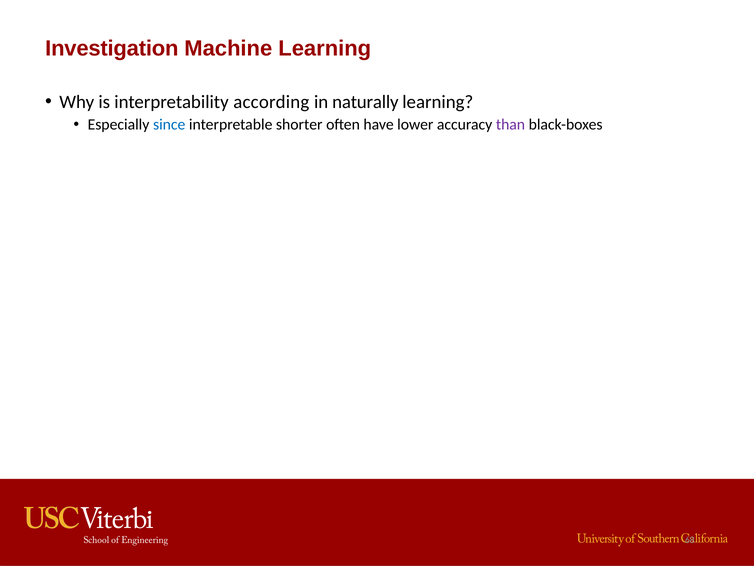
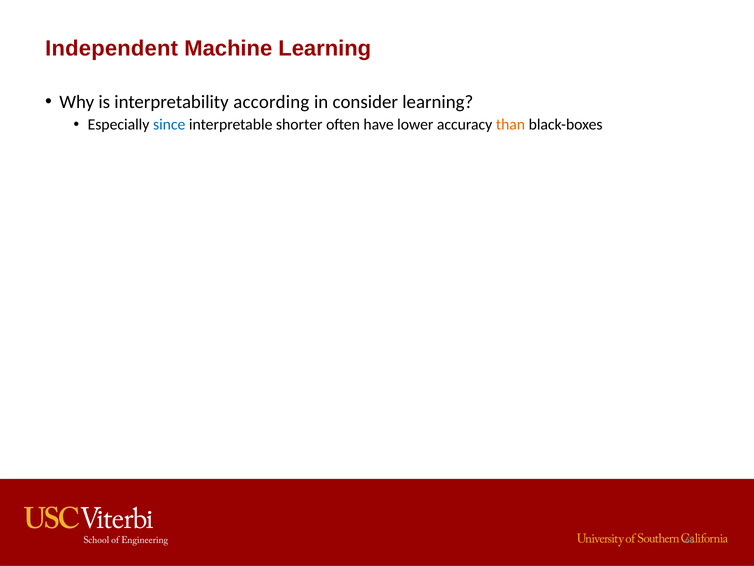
Investigation: Investigation -> Independent (112, 49)
naturally: naturally -> consider (365, 102)
than colour: purple -> orange (511, 124)
